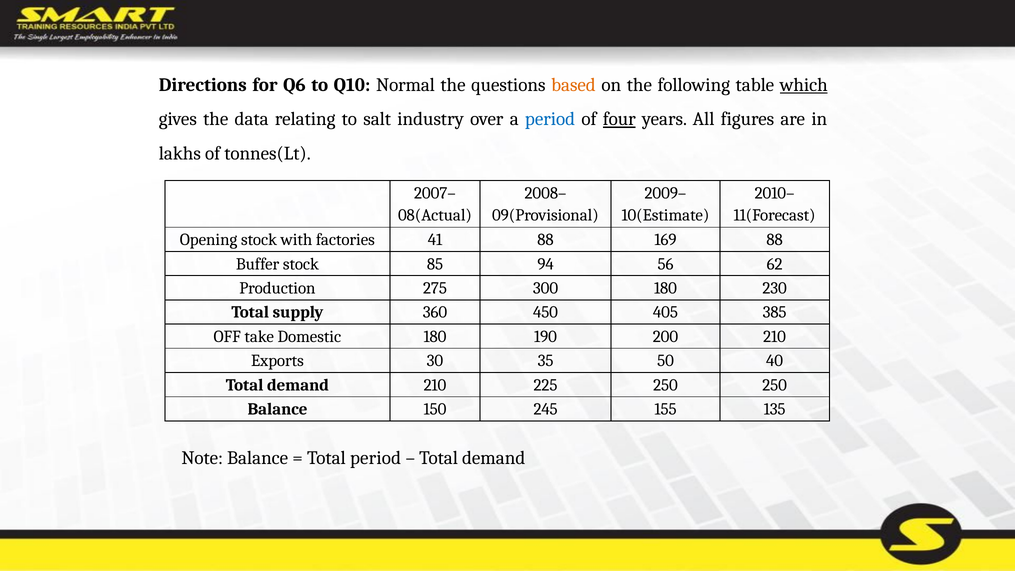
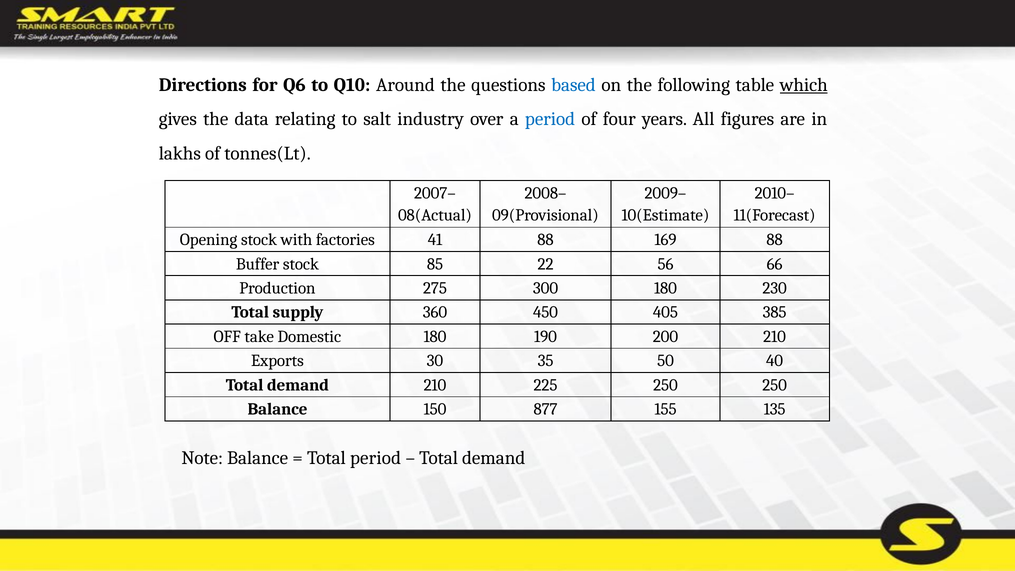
Normal: Normal -> Around (405, 85)
based colour: orange -> blue (573, 85)
four underline: present -> none (619, 119)
94: 94 -> 22 (546, 264)
62: 62 -> 66 (775, 264)
245: 245 -> 877 (546, 409)
